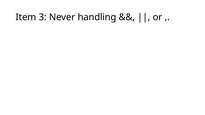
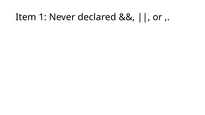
3: 3 -> 1 (43, 17)
handling: handling -> declared (97, 17)
